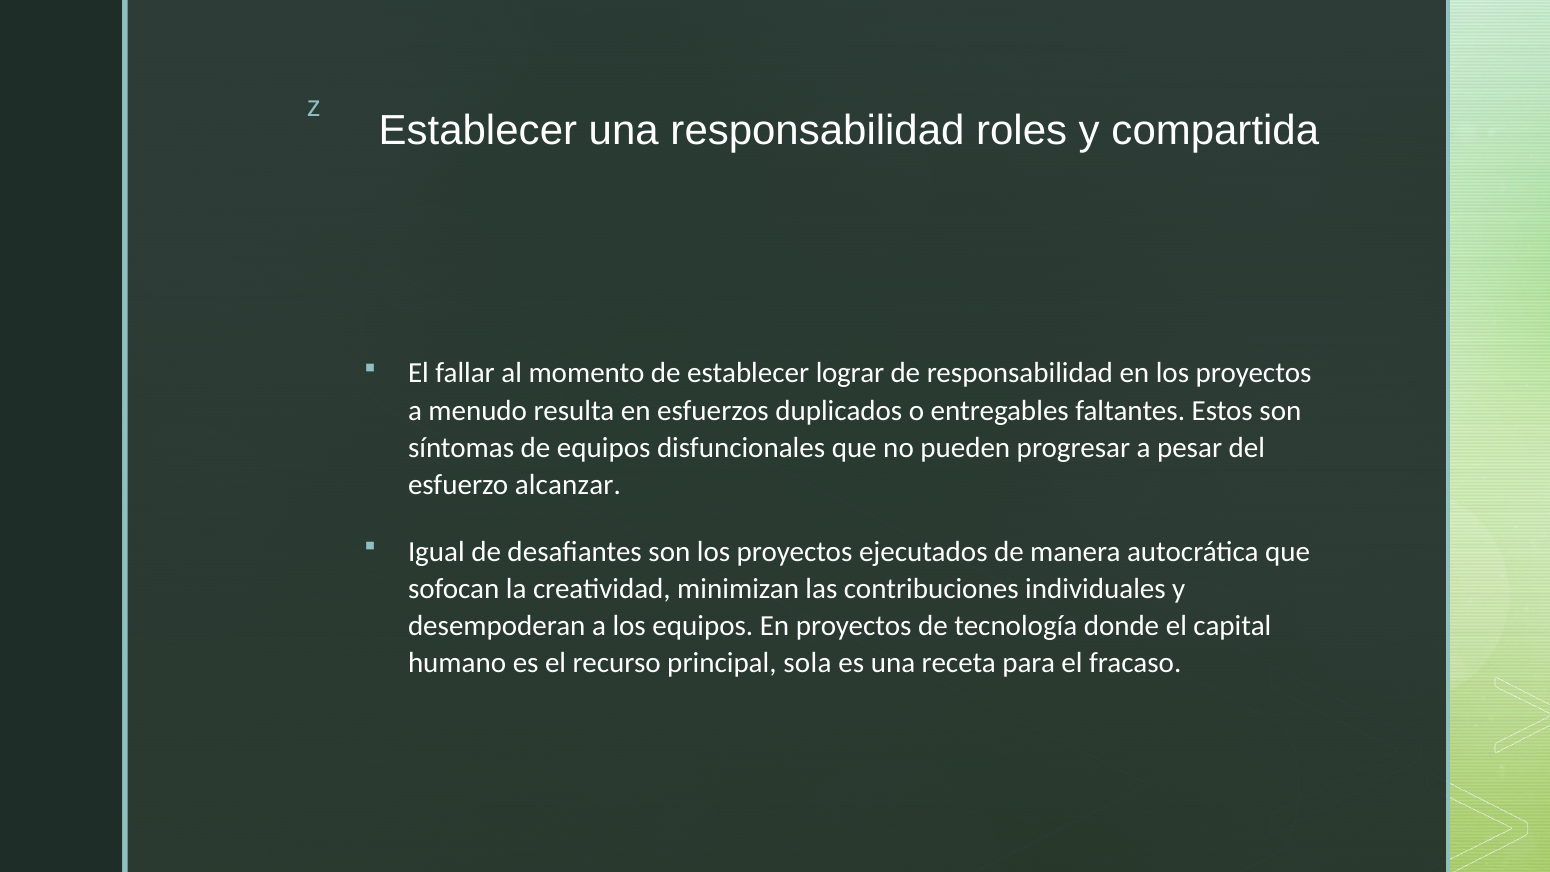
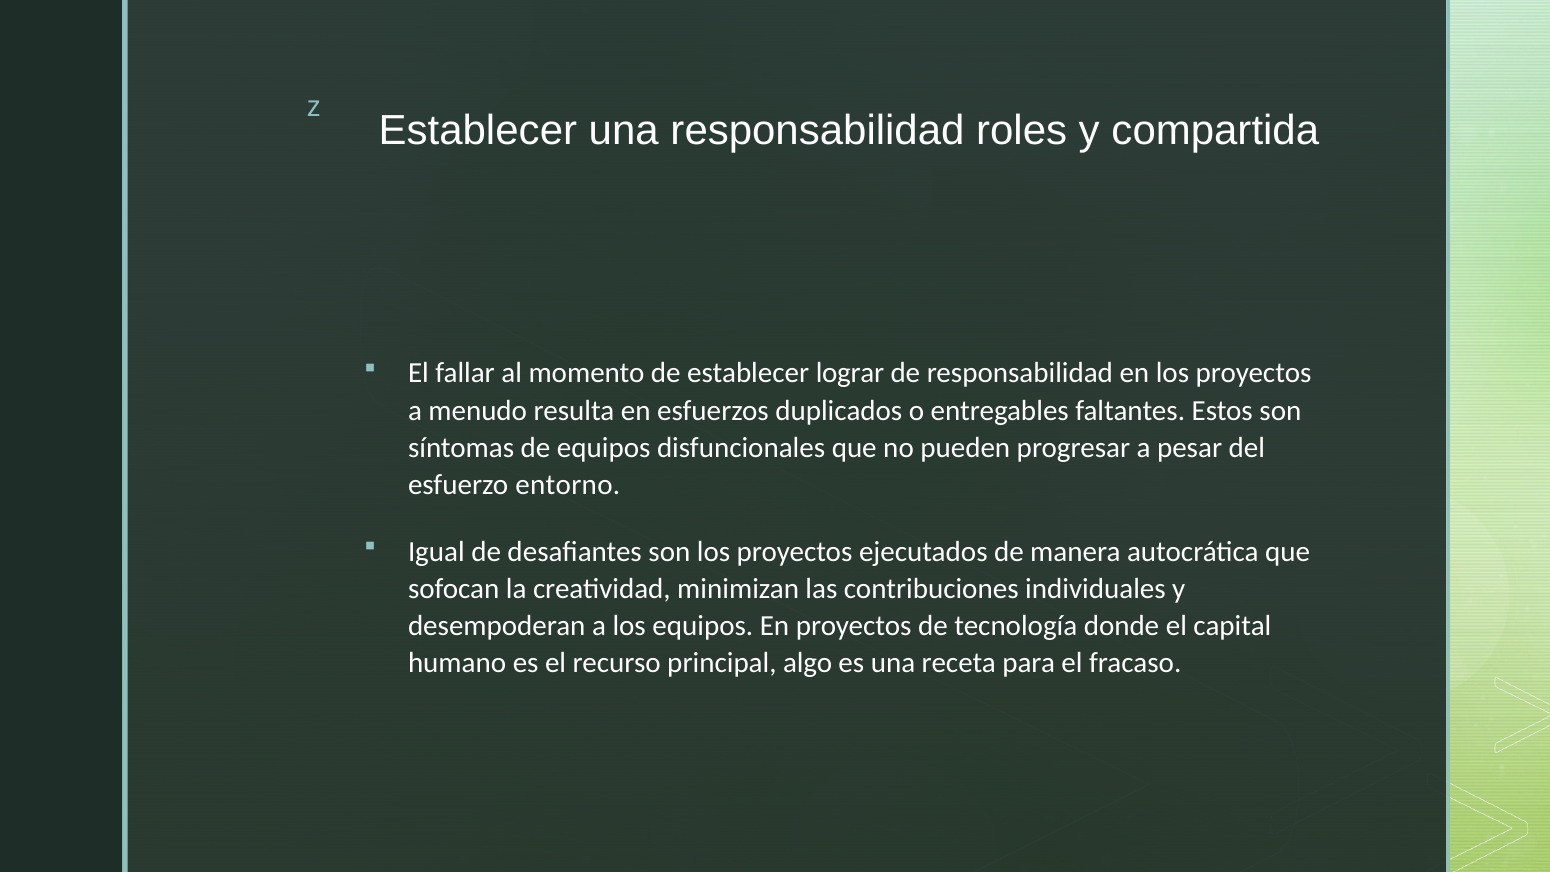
alcanzar: alcanzar -> entorno (568, 485)
sola: sola -> algo (808, 663)
